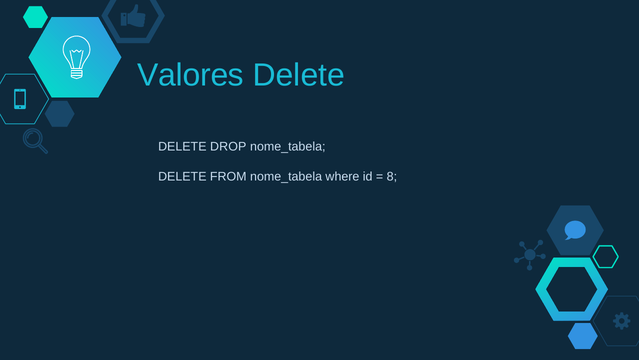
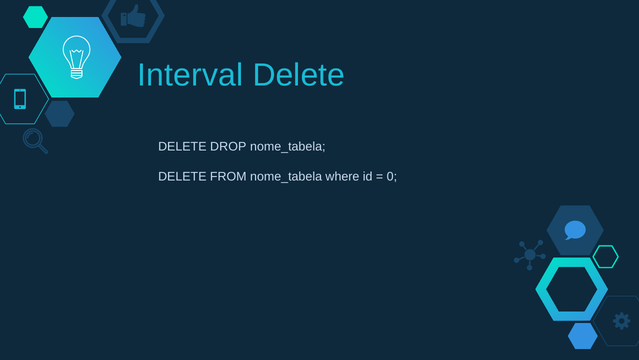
Valores: Valores -> Interval (190, 75)
8: 8 -> 0 (392, 176)
